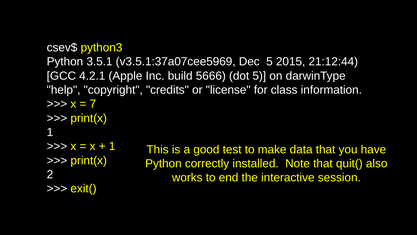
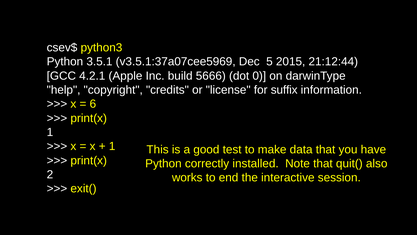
dot 5: 5 -> 0 (259, 76)
class: class -> suffix (284, 90)
7: 7 -> 6 (93, 104)
